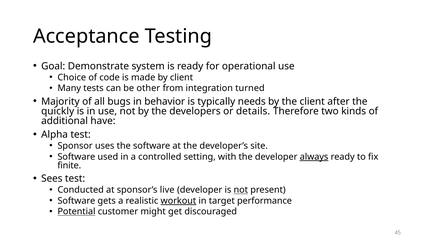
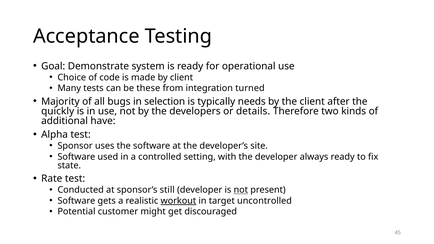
other: other -> these (148, 88)
behavior: behavior -> selection (165, 102)
always underline: present -> none (314, 157)
finite: finite -> state (69, 166)
Sees: Sees -> Rate (52, 179)
live: live -> still (167, 190)
performance: performance -> uncontrolled (264, 201)
Potential underline: present -> none (76, 212)
